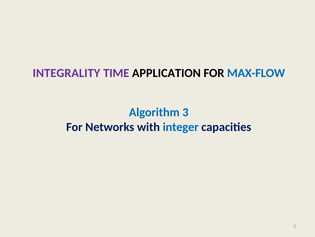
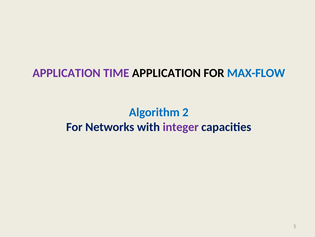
INTEGRALITY: INTEGRALITY -> APPLICATION (66, 73)
3: 3 -> 2 (185, 112)
integer colour: blue -> purple (181, 127)
